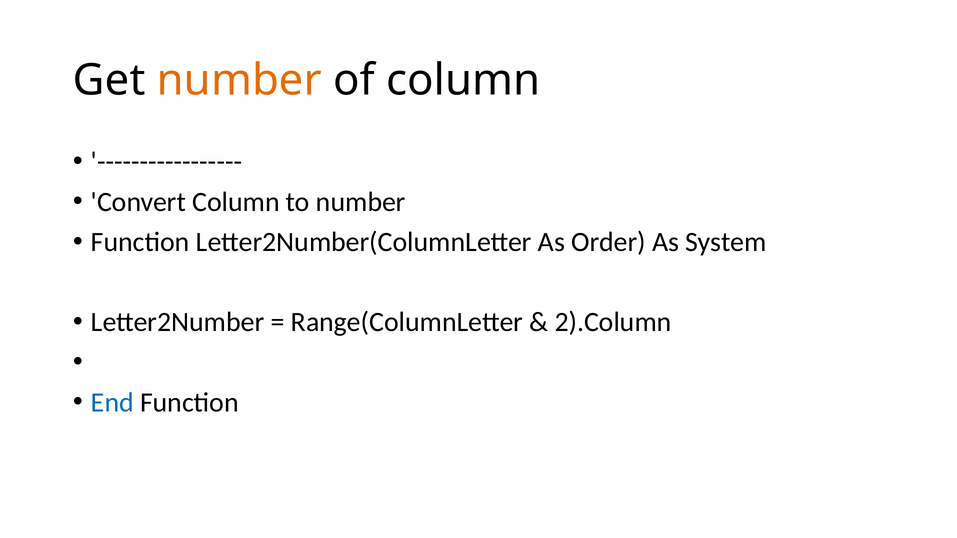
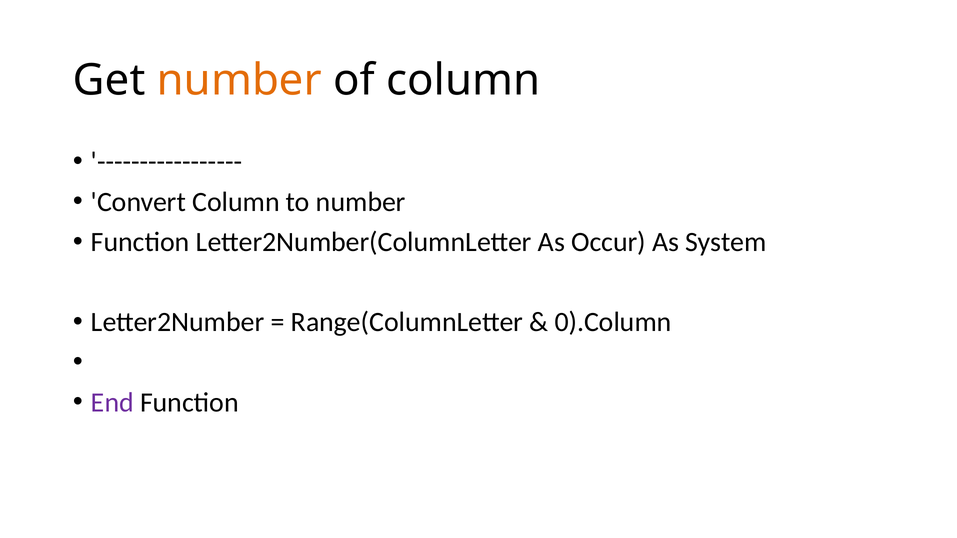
Order: Order -> Occur (609, 242)
2).Column: 2).Column -> 0).Column (613, 322)
End colour: blue -> purple (112, 403)
